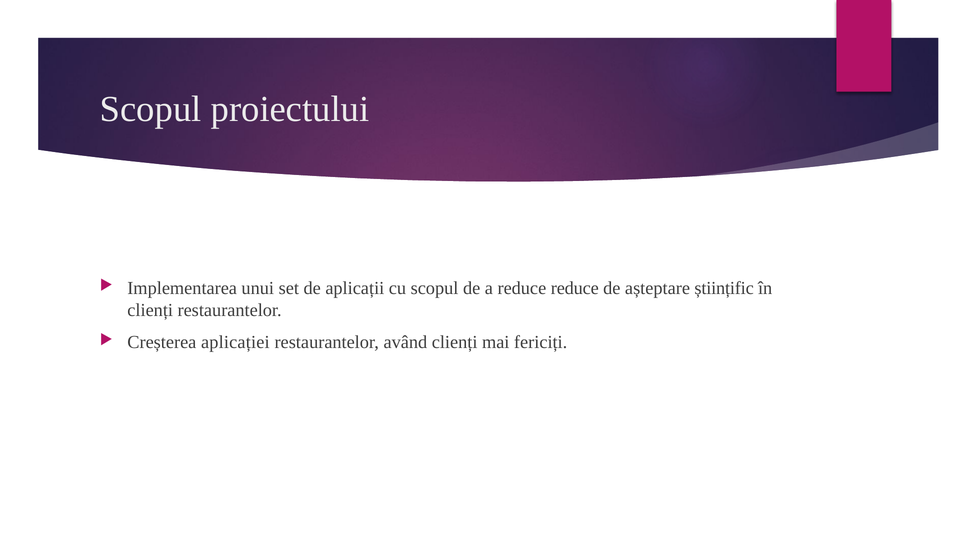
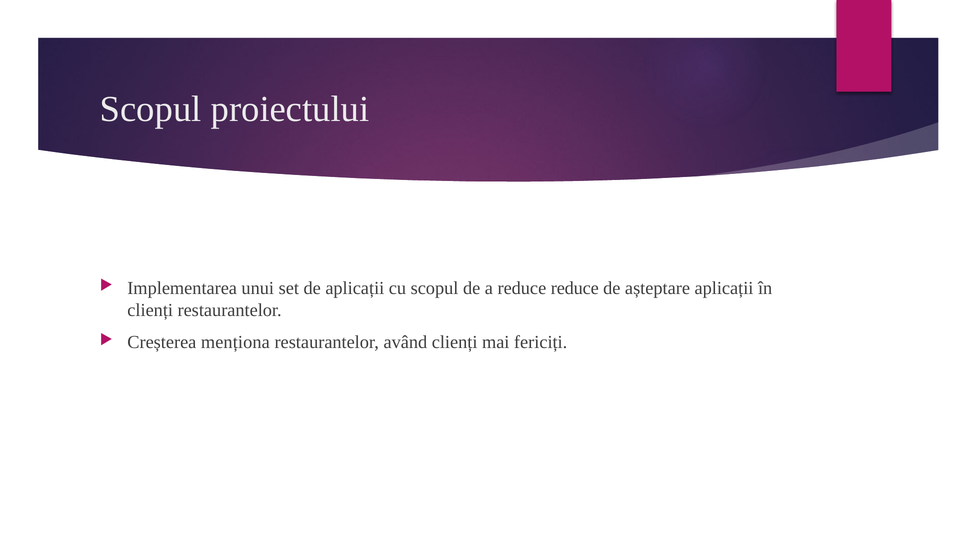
așteptare științific: științific -> aplicații (724, 288)
aplicației: aplicației -> menționa (235, 342)
